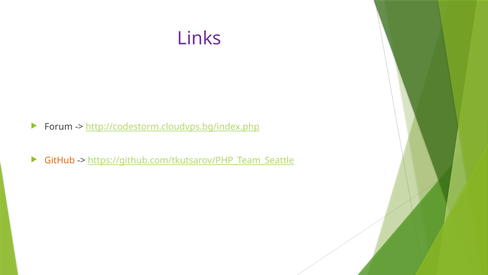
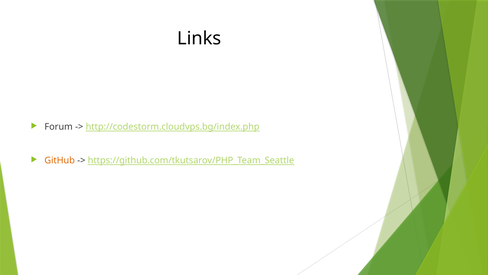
Links colour: purple -> black (199, 38)
